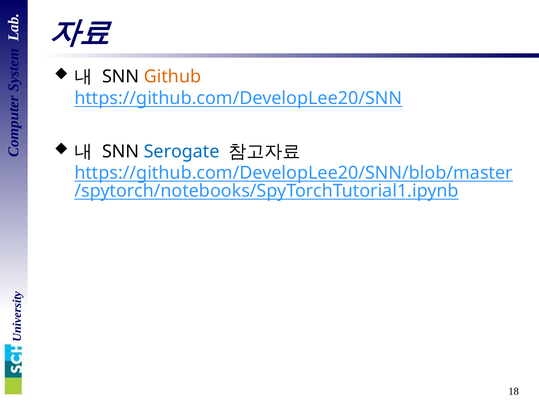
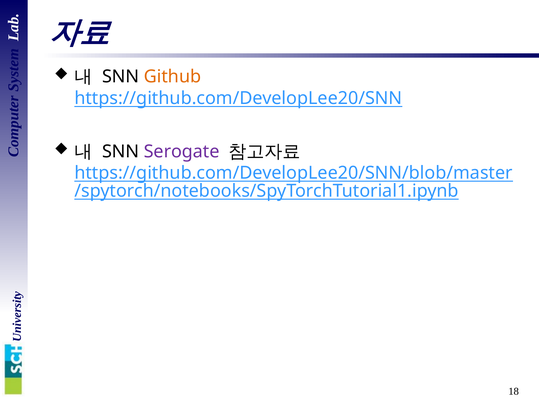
Serogate colour: blue -> purple (182, 152)
